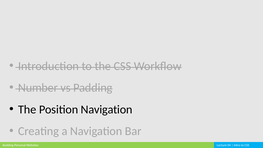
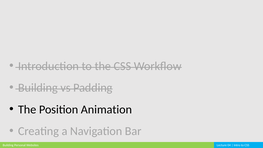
Number: Number -> Building (38, 88)
Position Navigation: Navigation -> Animation (107, 109)
